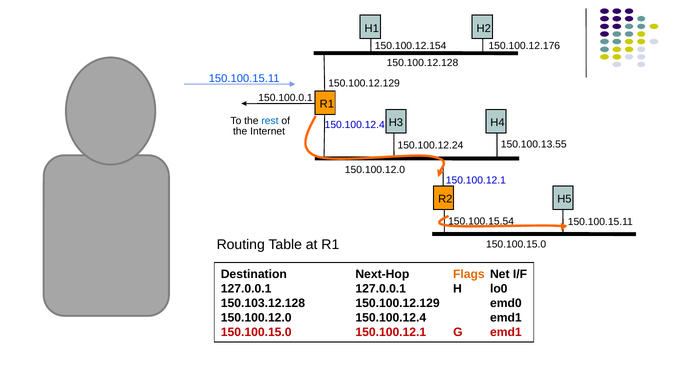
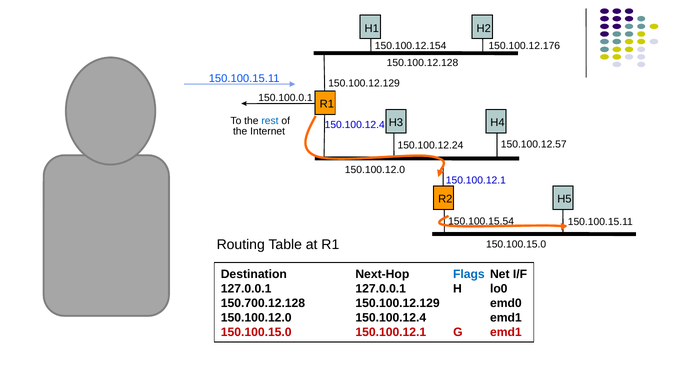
150.100.13.55: 150.100.13.55 -> 150.100.12.57 (534, 145)
Flags colour: orange -> blue (469, 274)
150.103.12.128: 150.103.12.128 -> 150.700.12.128 (263, 304)
